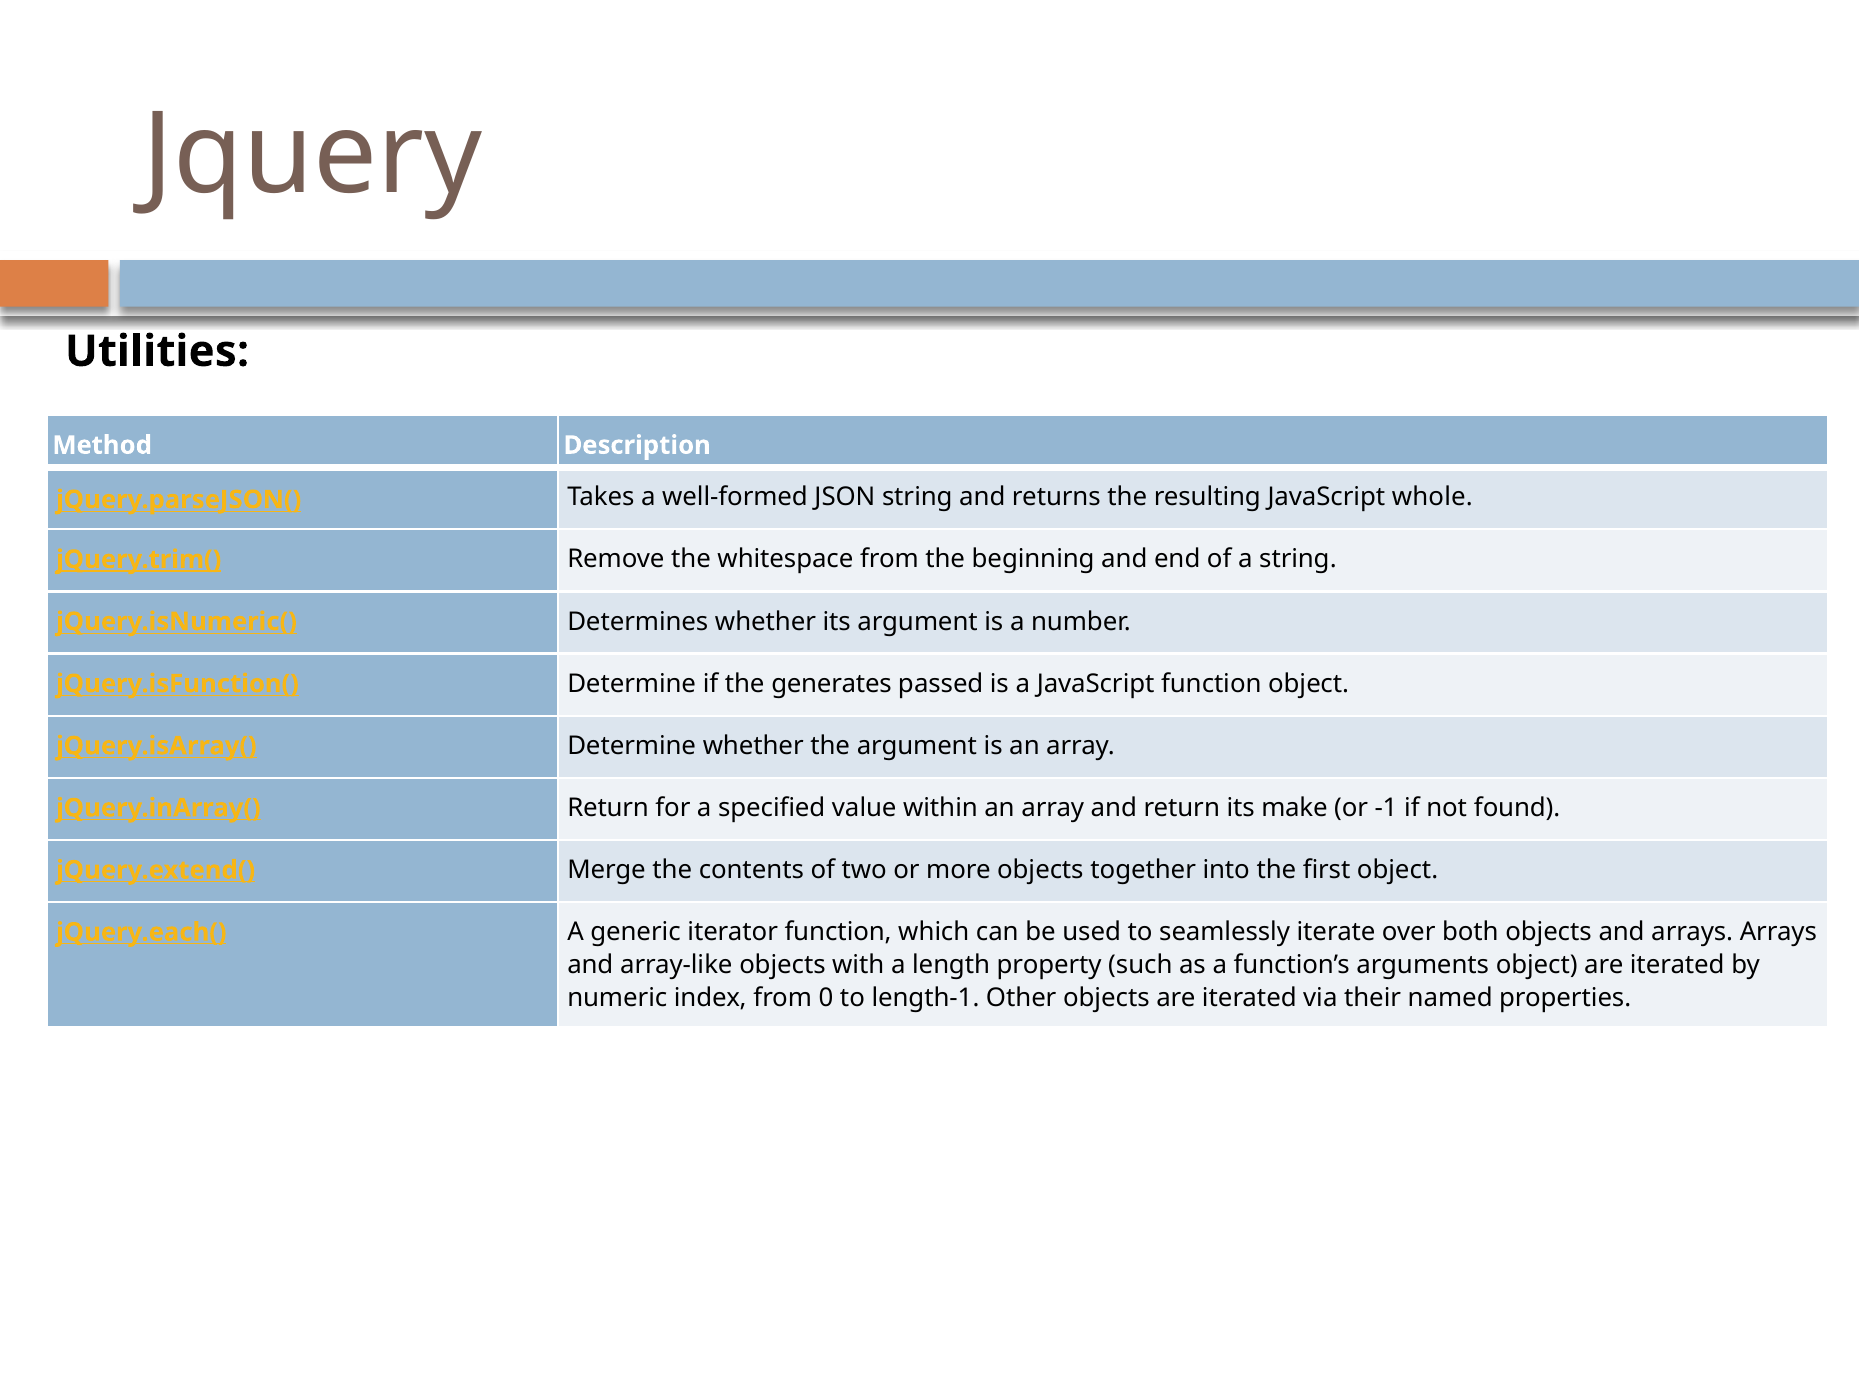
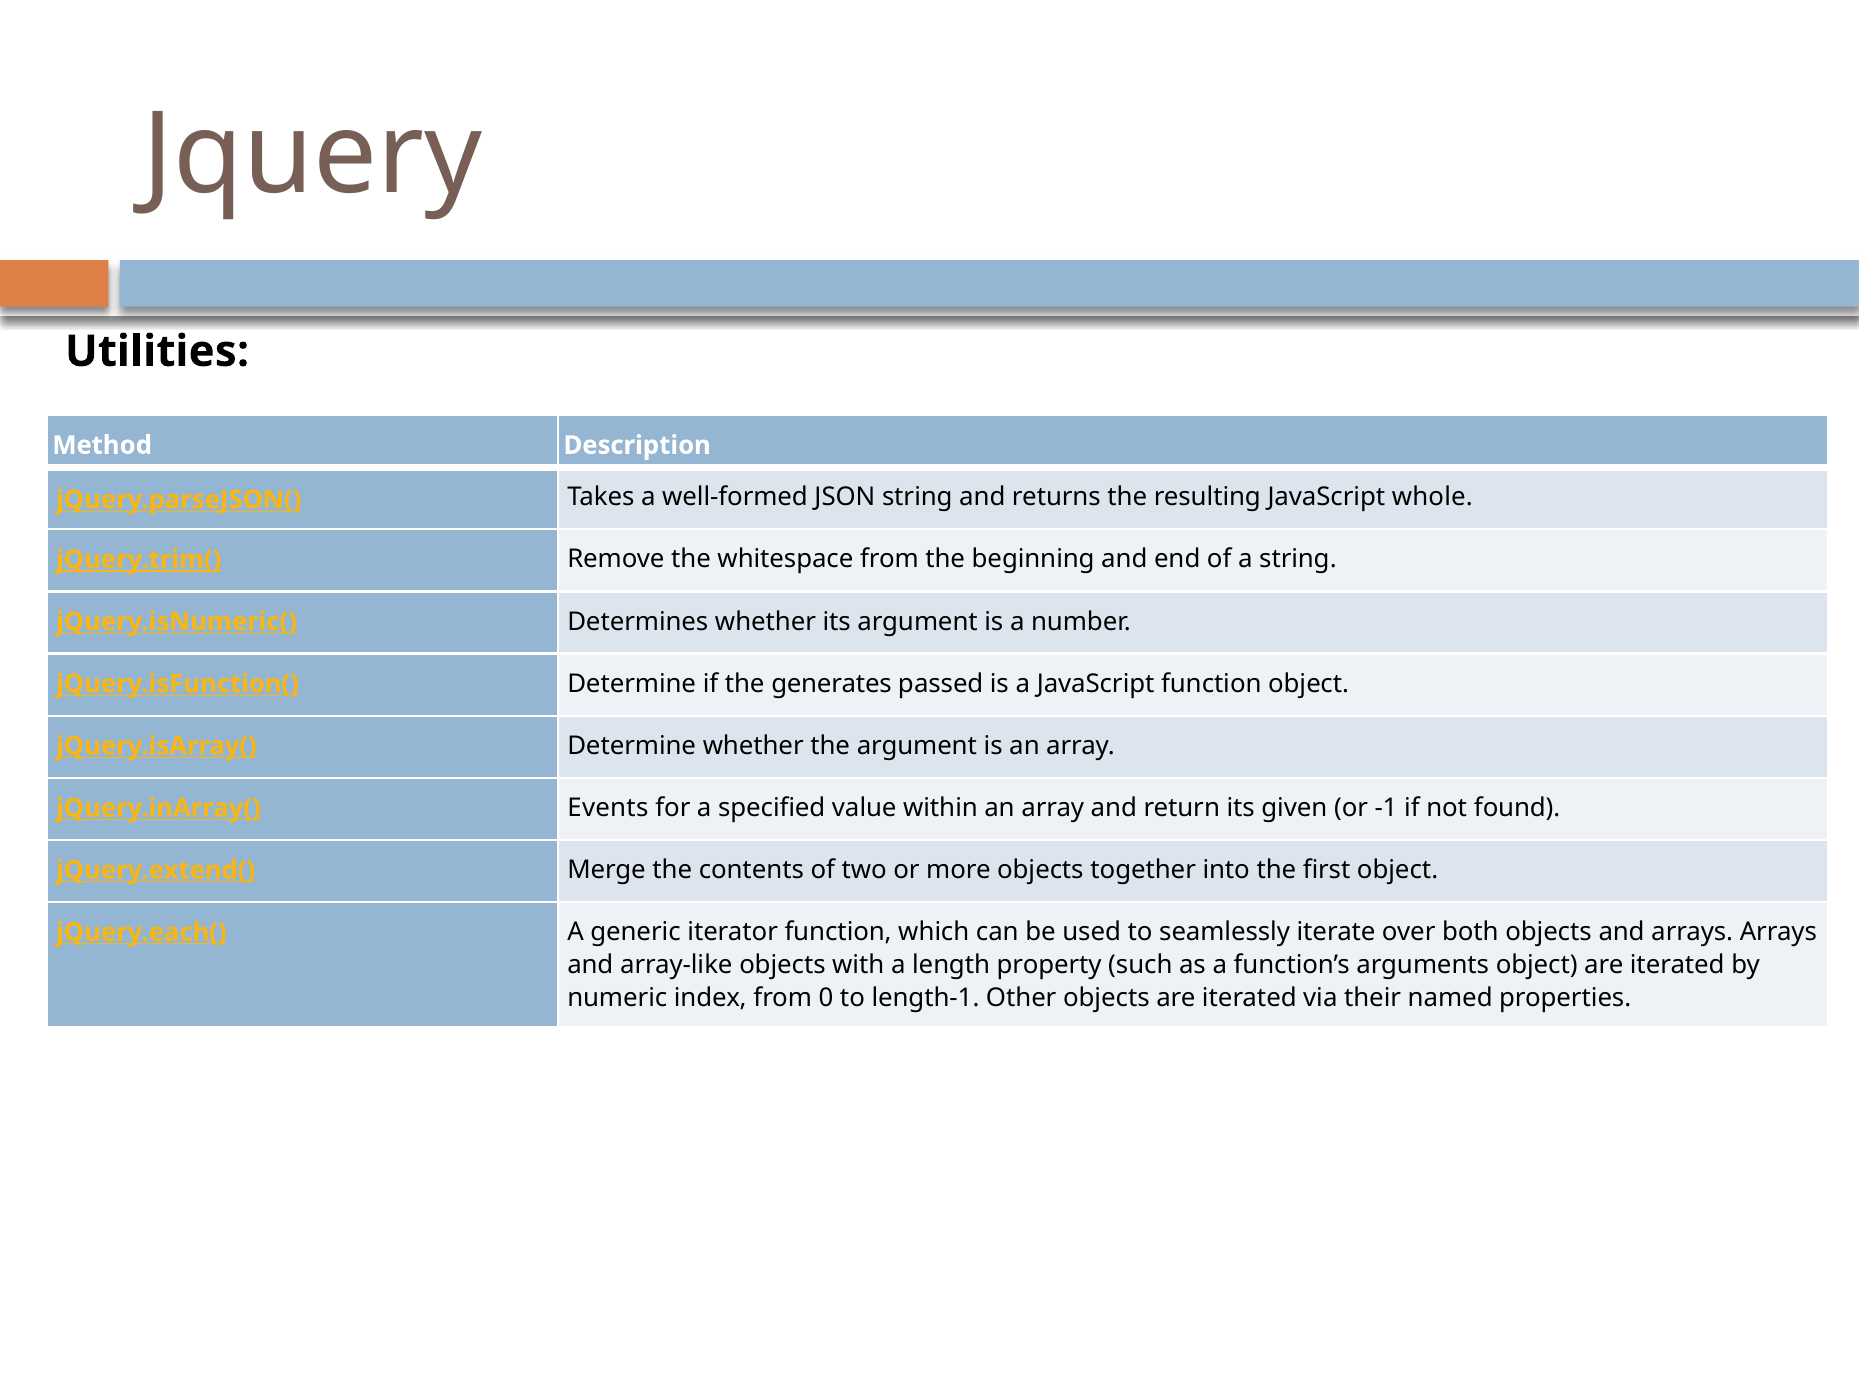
jQuery.inArray( Return: Return -> Events (608, 808)
make: make -> given (1294, 808)
